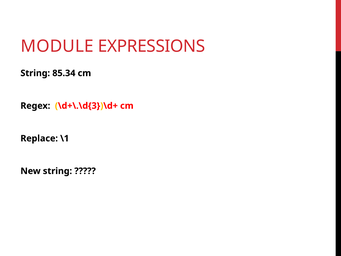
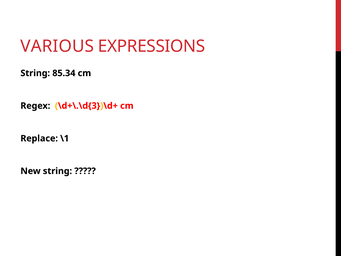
MODULE: MODULE -> VARIOUS (57, 46)
